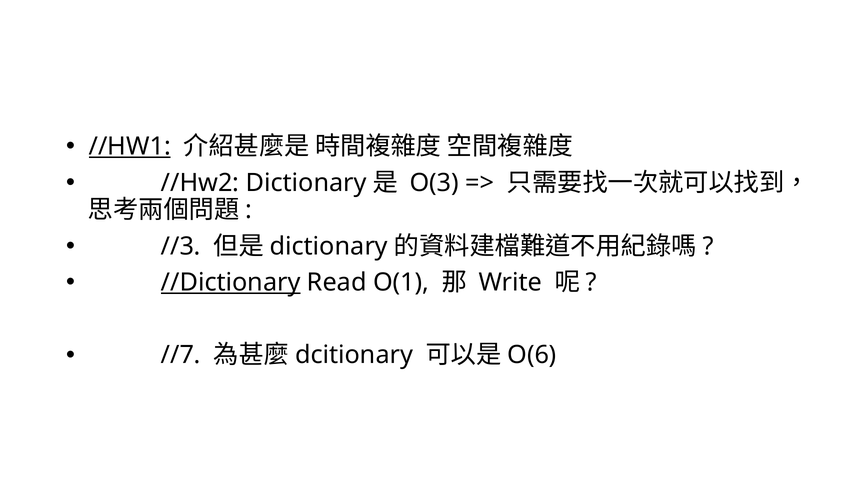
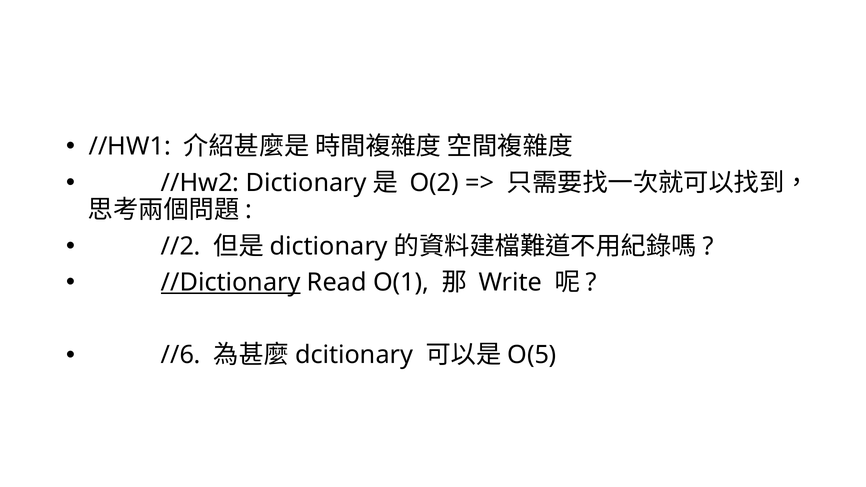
//HW1 underline: present -> none (130, 146)
O(3: O(3 -> O(2 (434, 183)
//3: //3 -> //2 (181, 246)
//7: //7 -> //6 (181, 355)
O(6: O(6 -> O(5 (532, 355)
